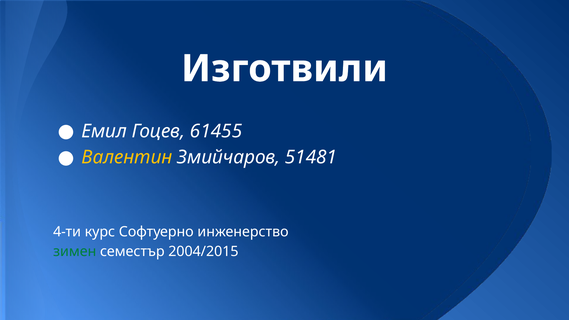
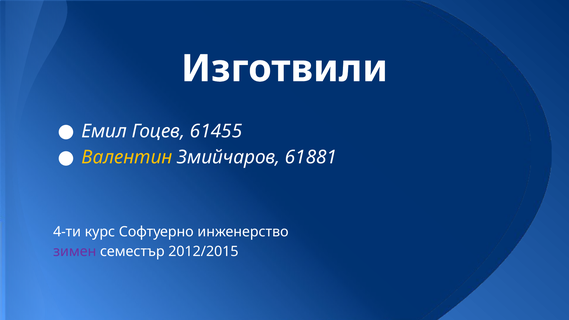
51481: 51481 -> 61881 (311, 157)
зимен colour: green -> purple (75, 252)
2004/2015: 2004/2015 -> 2012/2015 (203, 252)
